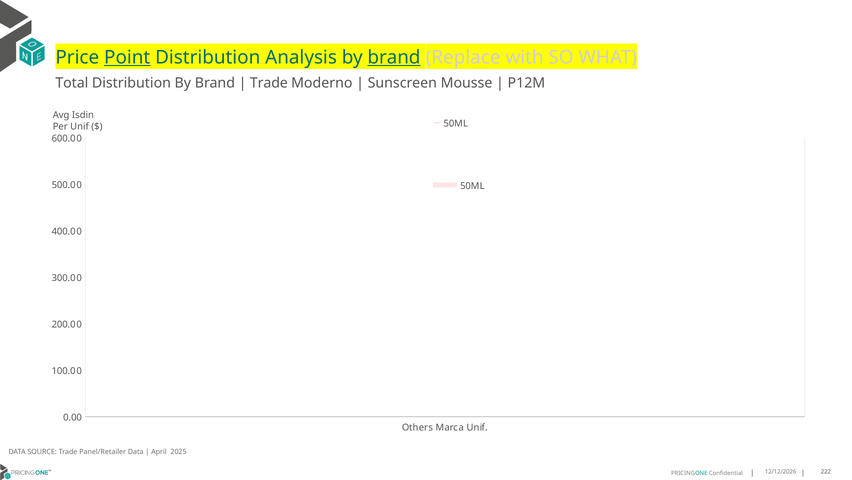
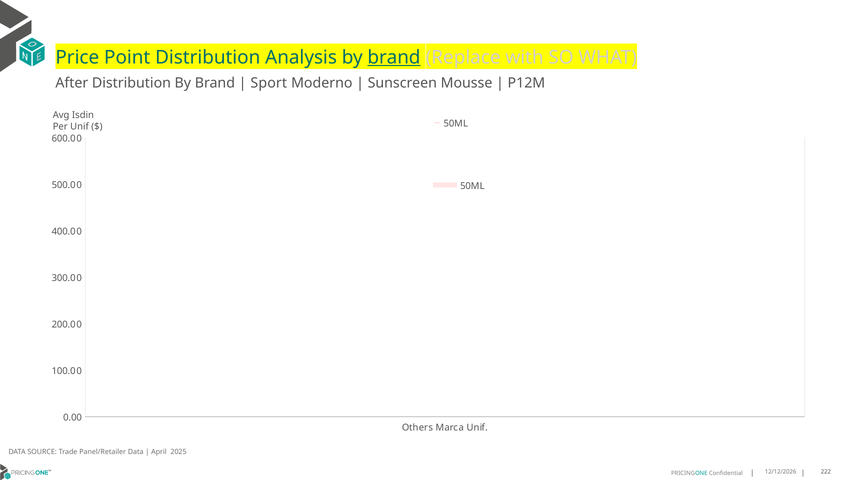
Point underline: present -> none (127, 57)
Total: Total -> After (72, 83)
Trade: Trade -> Sport (269, 83)
